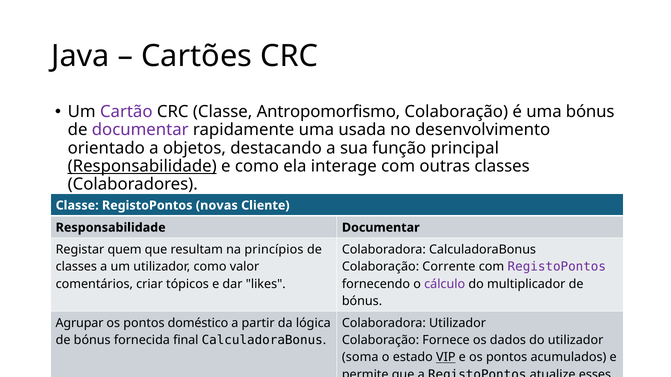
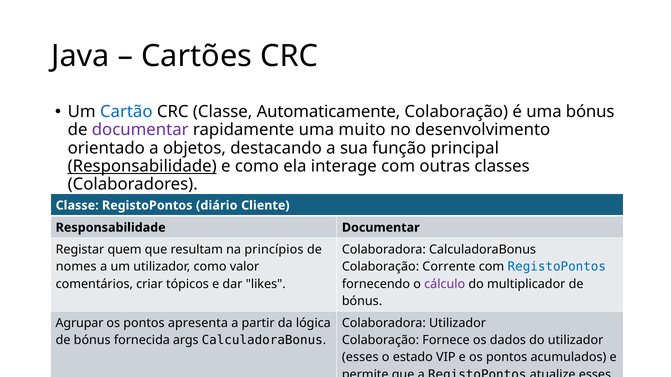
Cartão colour: purple -> blue (126, 112)
Antropomorfismo: Antropomorfismo -> Automaticamente (328, 112)
usada: usada -> muito (362, 130)
novas: novas -> diário (217, 206)
classes: classes -> nomes (76, 267)
RegistoPontos colour: purple -> blue (557, 267)
doméstico: doméstico -> apresenta (198, 324)
final: final -> args (186, 341)
soma: soma -> esses (360, 358)
VIP underline: present -> none (446, 358)
